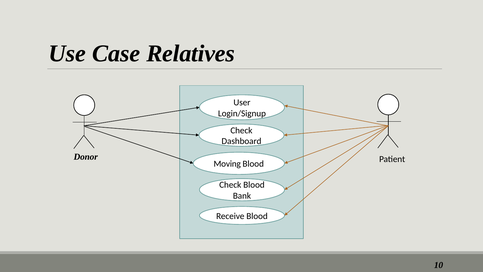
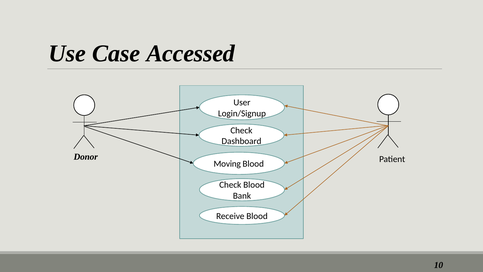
Relatives: Relatives -> Accessed (191, 53)
